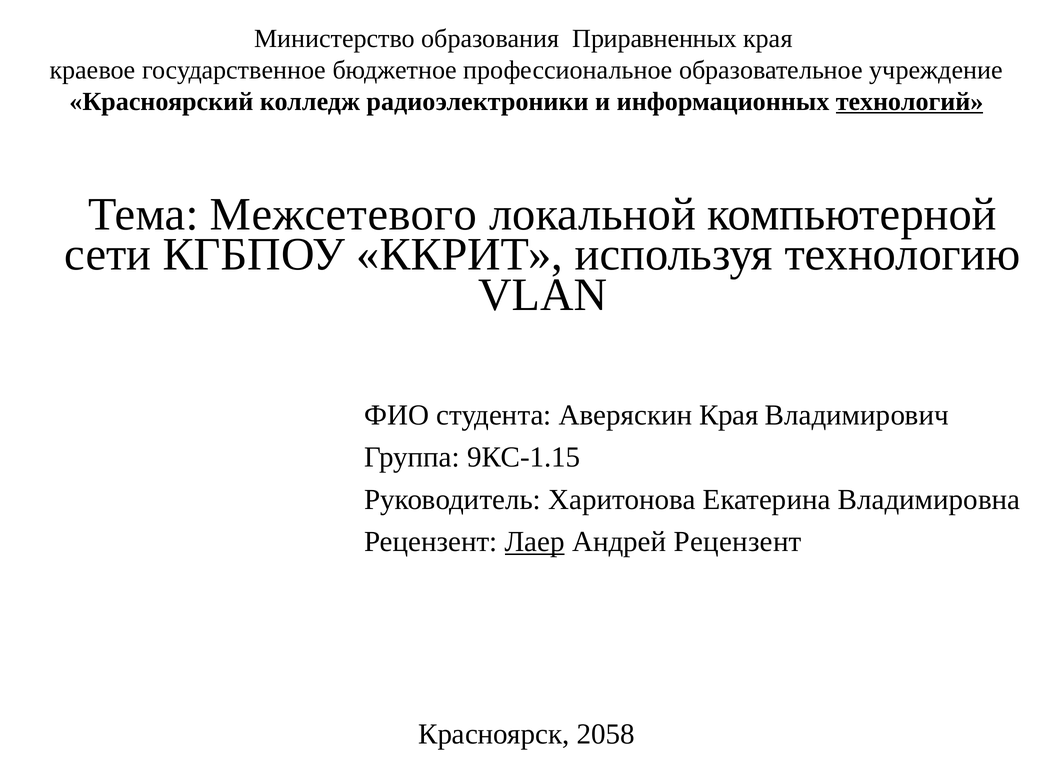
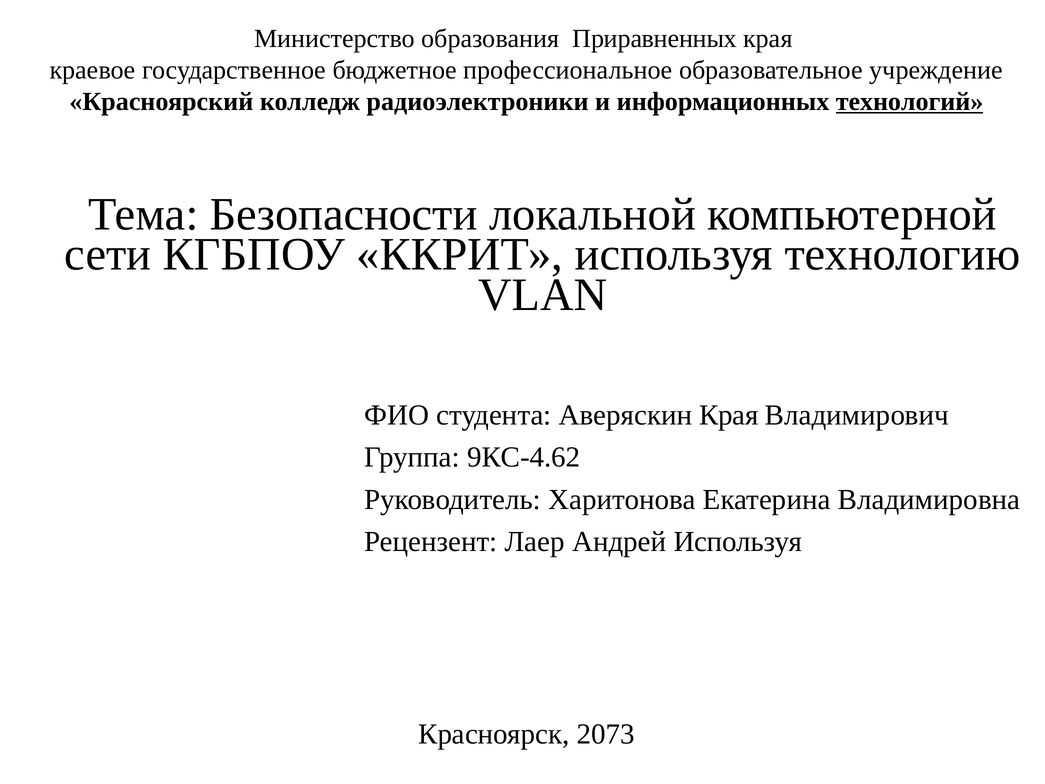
Межсетевого: Межсетевого -> Безопасности (344, 214)
9КС-1.15: 9КС-1.15 -> 9КС-4.62 (524, 457)
Лаер underline: present -> none (535, 542)
Андрей Рецензент: Рецензент -> Используя (738, 542)
2058: 2058 -> 2073 (606, 734)
